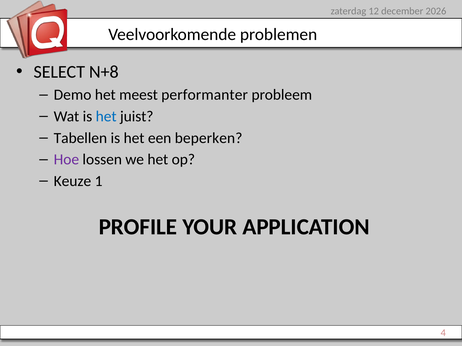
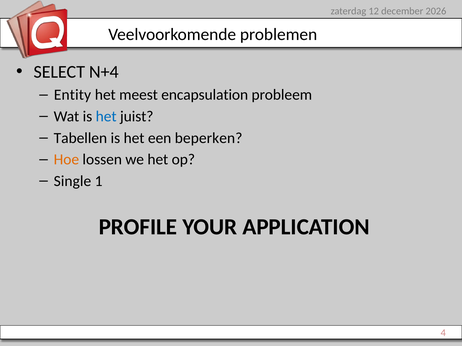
N+8: N+8 -> N+4 (104, 72)
Demo: Demo -> Entity (72, 95)
performanter: performanter -> encapsulation (205, 95)
Hoe colour: purple -> orange (66, 160)
Keuze: Keuze -> Single (72, 181)
